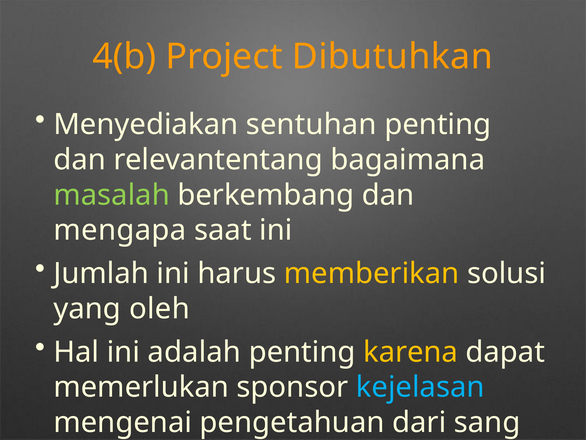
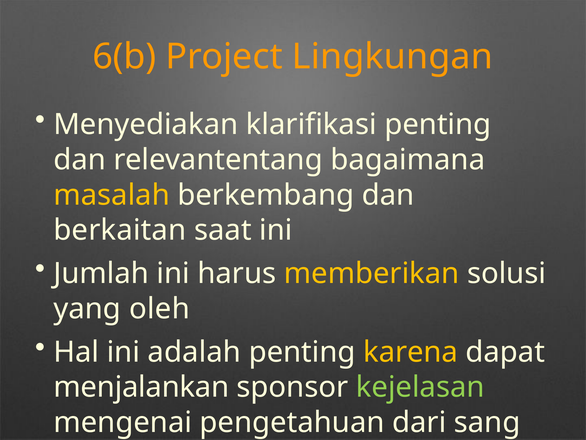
4(b: 4(b -> 6(b (124, 57)
Dibutuhkan: Dibutuhkan -> Lingkungan (392, 57)
sentuhan: sentuhan -> klarifikasi (311, 124)
masalah colour: light green -> yellow (112, 195)
mengapa: mengapa -> berkaitan (120, 230)
memerlukan: memerlukan -> menjalankan (141, 387)
kejelasan colour: light blue -> light green (420, 387)
